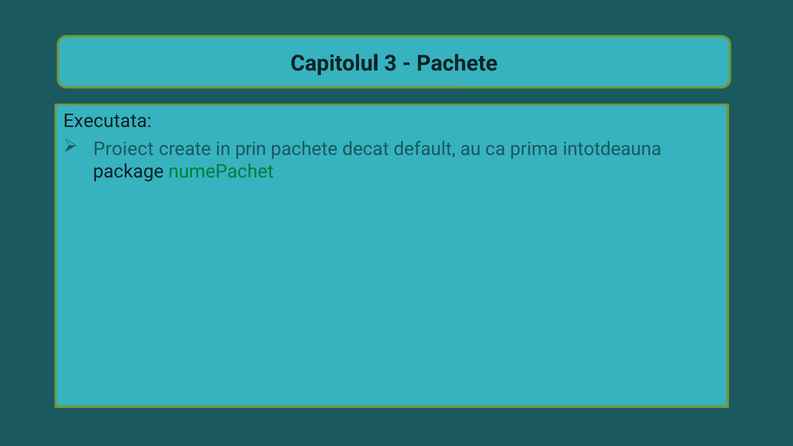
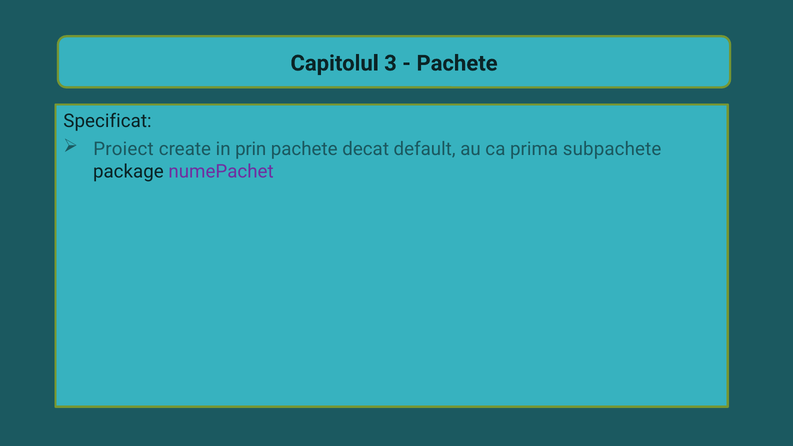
Executata: Executata -> Specificat (107, 121)
intotdeauna: intotdeauna -> subpachete (612, 149)
numePachet colour: green -> purple (221, 172)
